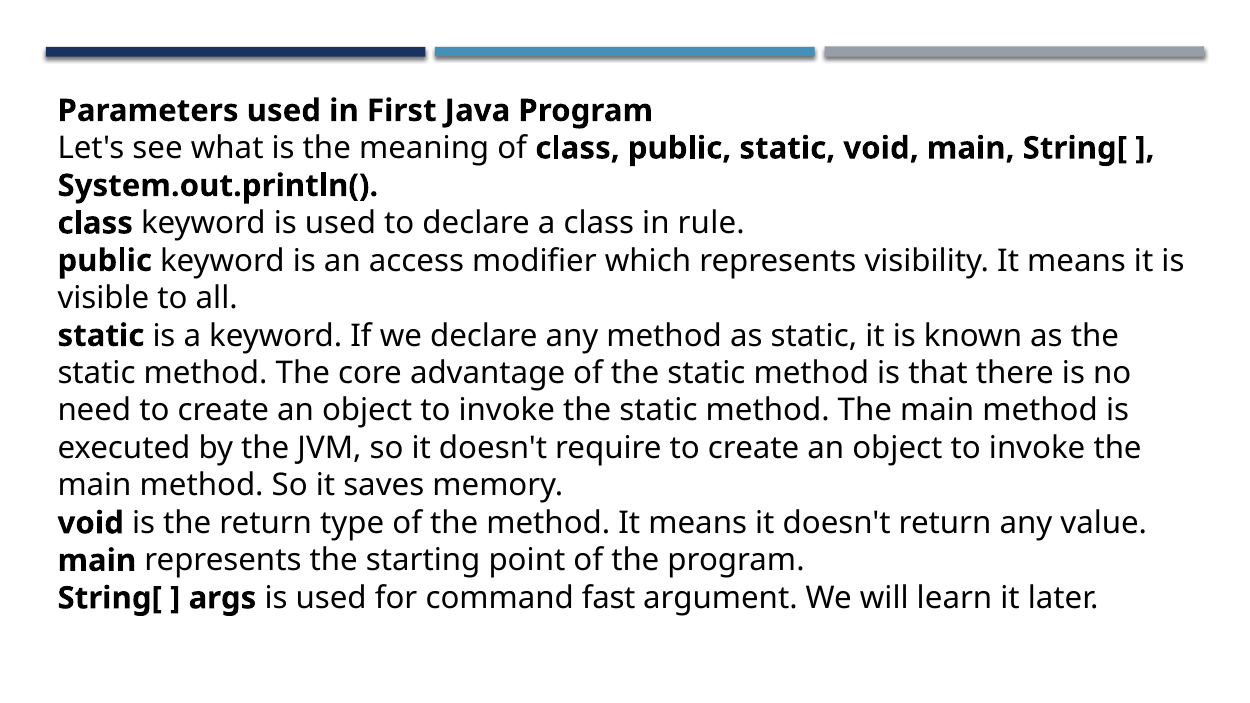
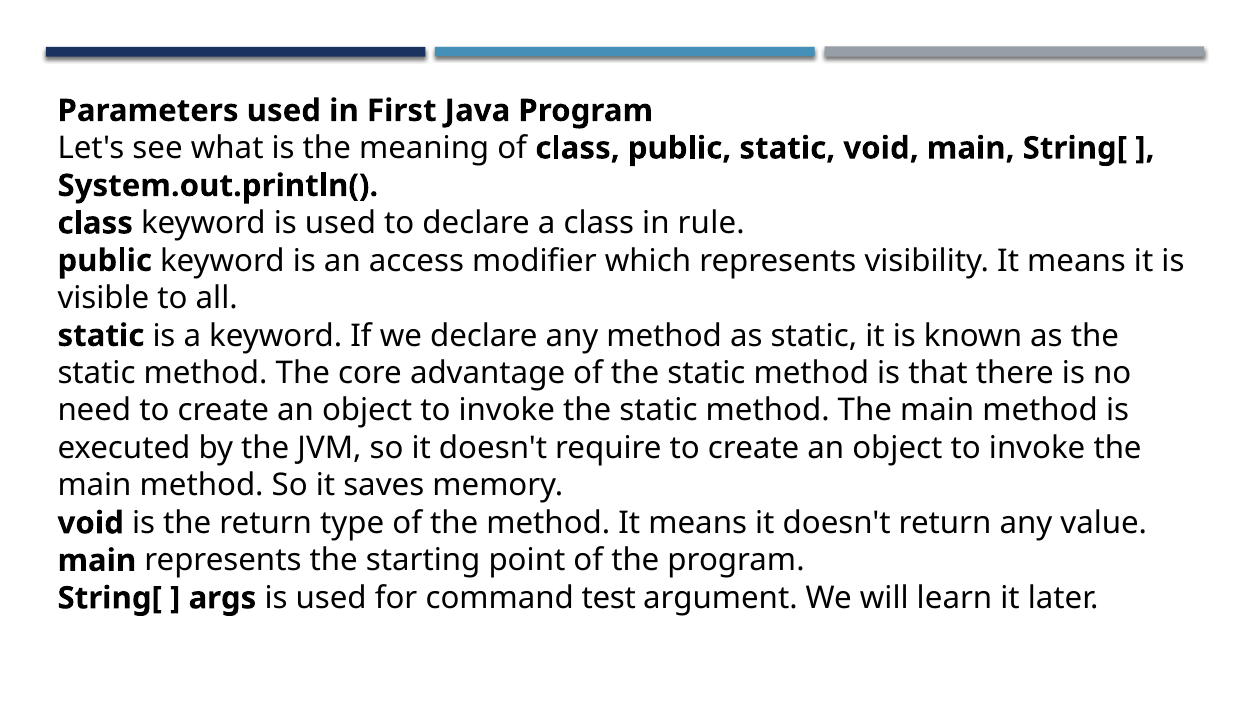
fast: fast -> test (609, 598)
